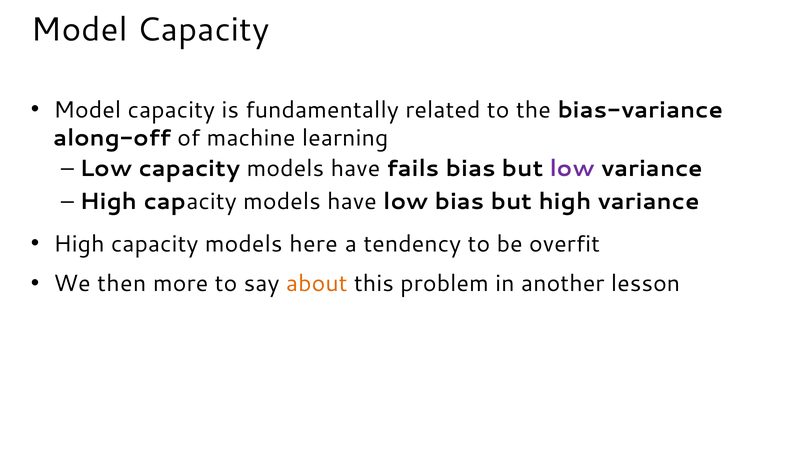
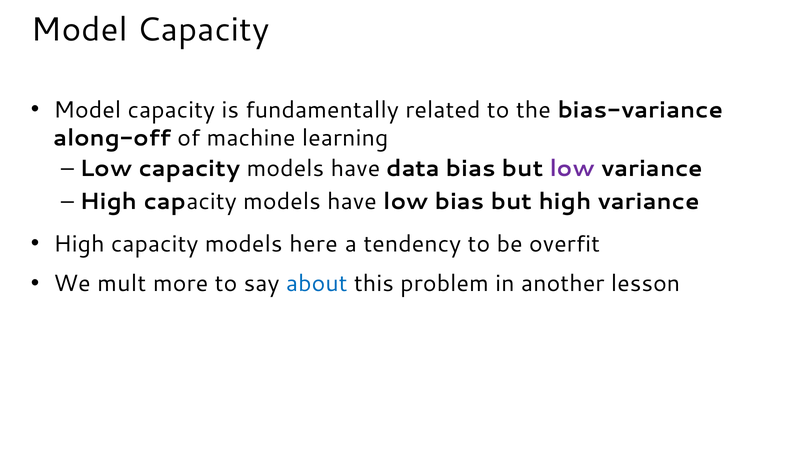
fails: fails -> data (413, 169)
then: then -> mult (122, 284)
about colour: orange -> blue (317, 284)
